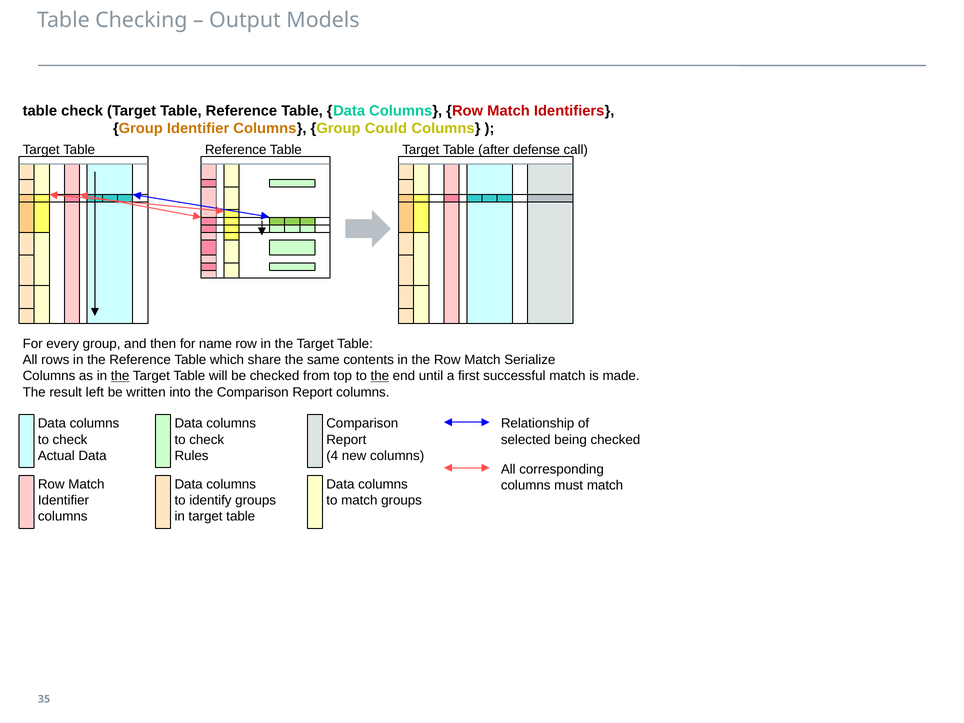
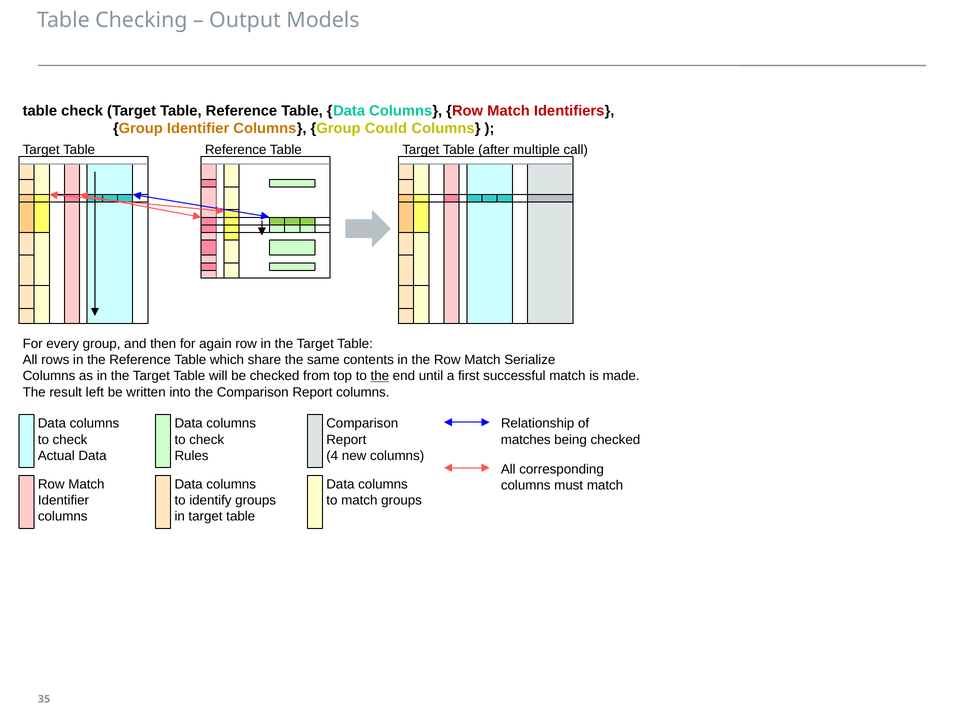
defense: defense -> multiple (536, 150)
name: name -> again (215, 344)
the underline: present -> none (120, 376)
selected: selected -> matches (526, 440)
